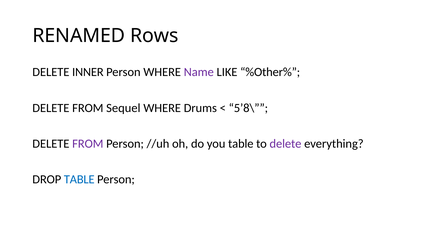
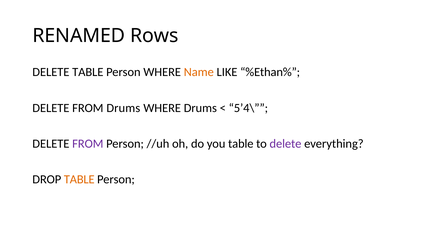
DELETE INNER: INNER -> TABLE (88, 72)
Name colour: purple -> orange (199, 72)
%Other%: %Other% -> %Ethan% (270, 72)
FROM Sequel: Sequel -> Drums (123, 108)
5’8\: 5’8\ -> 5’4\ (248, 108)
TABLE colour: blue -> orange (79, 179)
